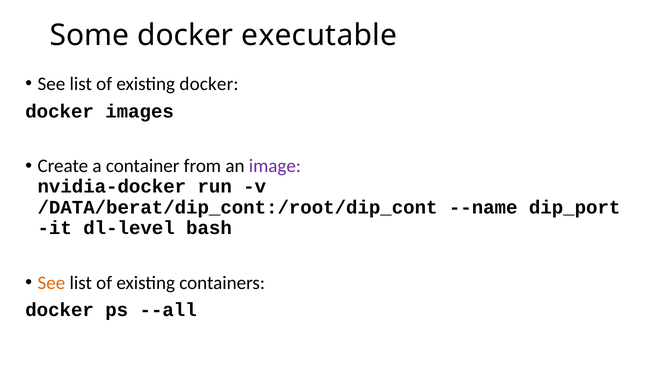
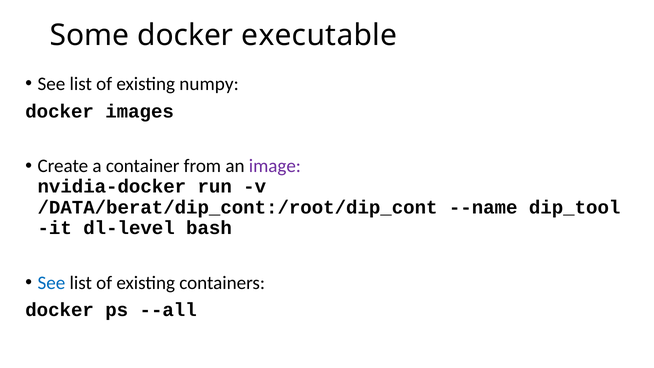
existing docker: docker -> numpy (209, 84)
dip_port: dip_port -> dip_tool (575, 207)
See colour: orange -> blue (51, 283)
